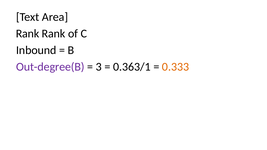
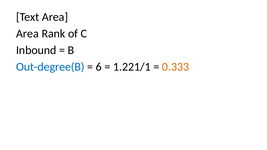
Rank: Rank -> Area (27, 34)
Out-degree(B colour: purple -> blue (50, 67)
3: 3 -> 6 (99, 67)
0.363/1: 0.363/1 -> 1.221/1 (132, 67)
